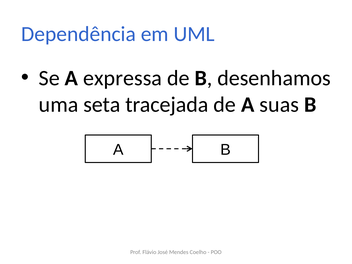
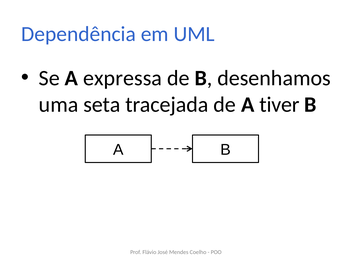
suas: suas -> tiver (279, 105)
